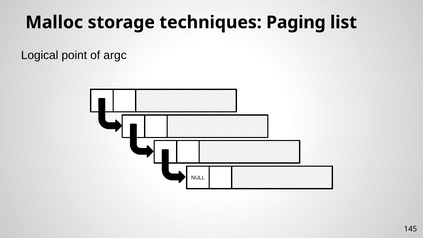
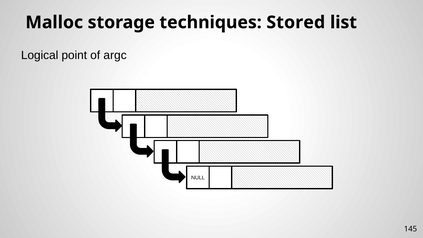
Paging: Paging -> Stored (296, 22)
